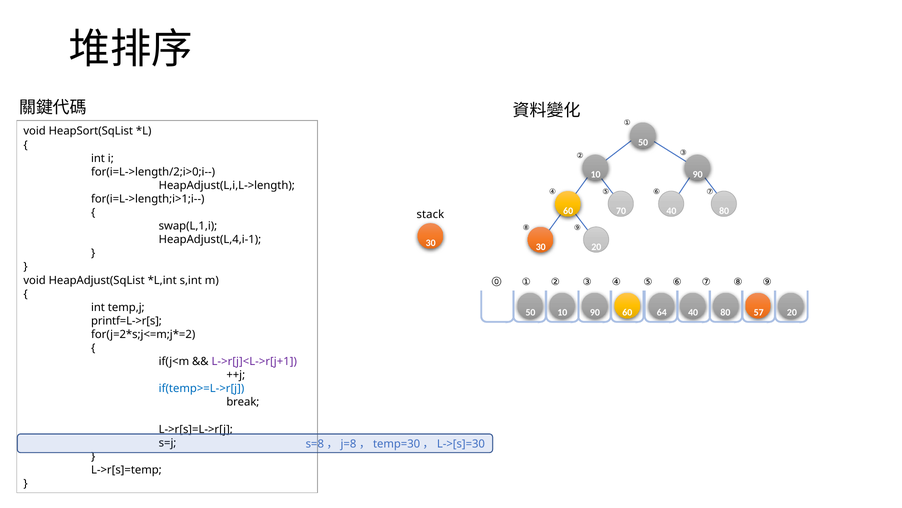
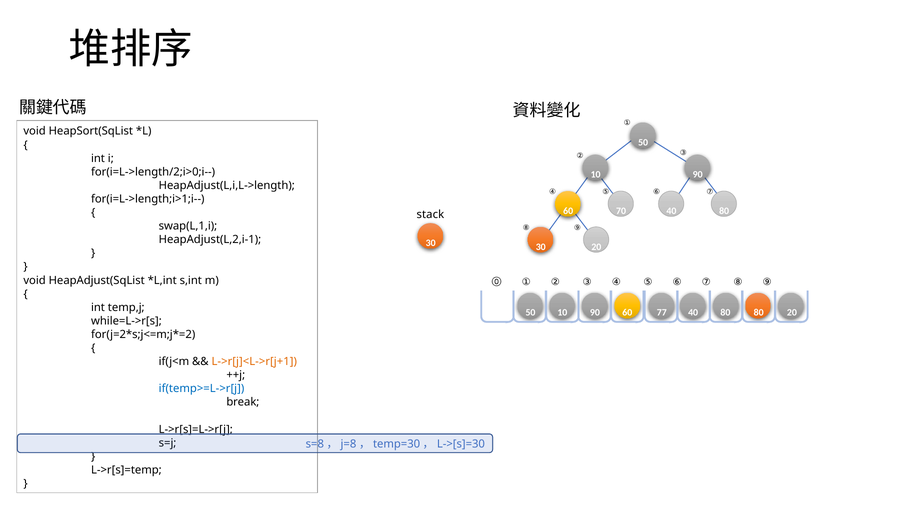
HeapAdjust(L,4,i-1: HeapAdjust(L,4,i-1 -> HeapAdjust(L,2,i-1 (210, 239)
64: 64 -> 77 (662, 312)
80 57: 57 -> 80 (759, 312)
printf=L->r[s: printf=L->r[s -> while=L->r[s (126, 321)
L->r[j]<L->r[j+1 colour: purple -> orange (254, 361)
